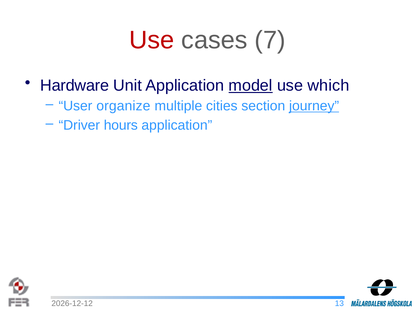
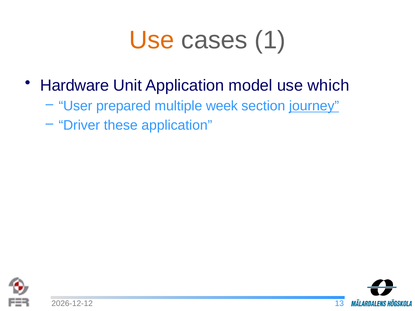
Use colour: red -> orange (152, 40)
7: 7 -> 1 (270, 40)
model underline: present -> none (251, 86)
organize: organize -> prepared (123, 106)
cities: cities -> week (222, 106)
hours: hours -> these (121, 125)
